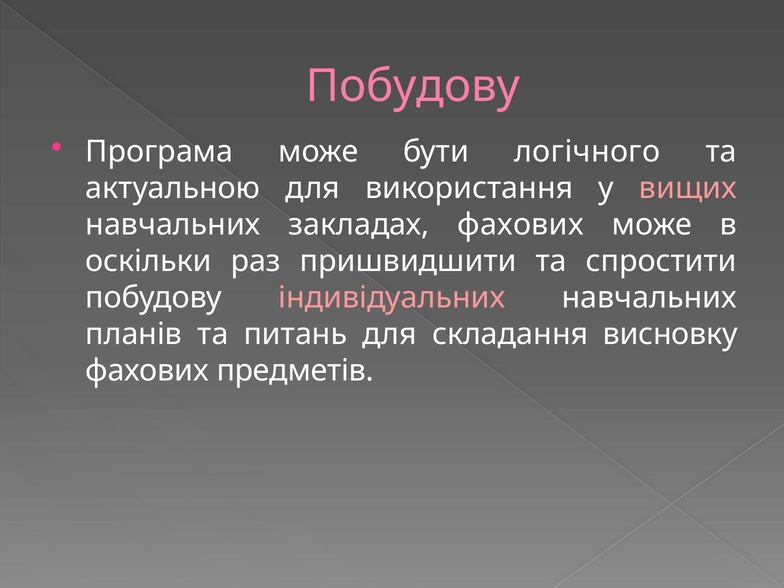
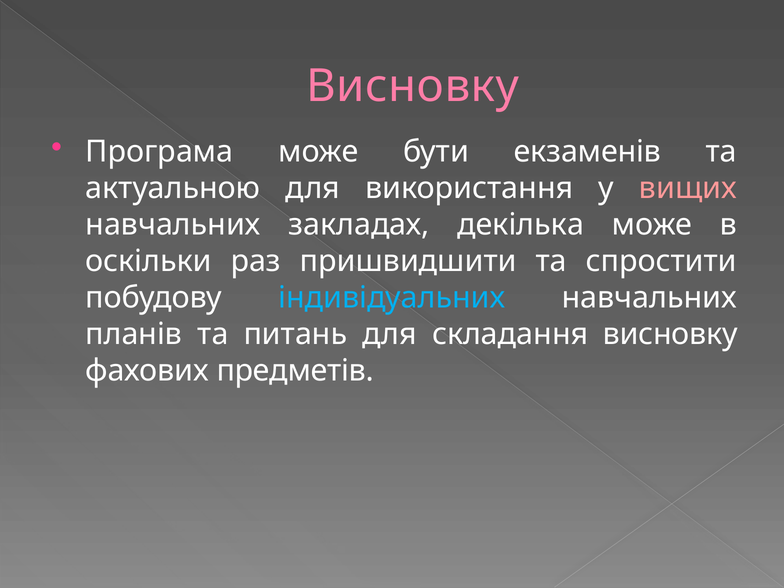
Побудову: Побудову -> Висновку (413, 86)
логічного: логічного -> екзаменів (588, 152)
закладах фахових: фахових -> декілька (521, 225)
індивідуальних colour: pink -> light blue (392, 298)
